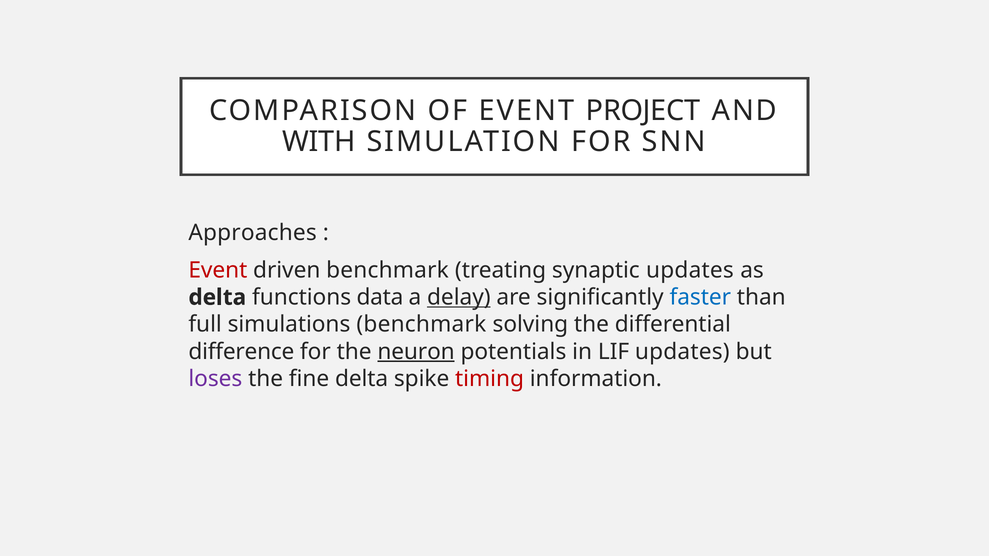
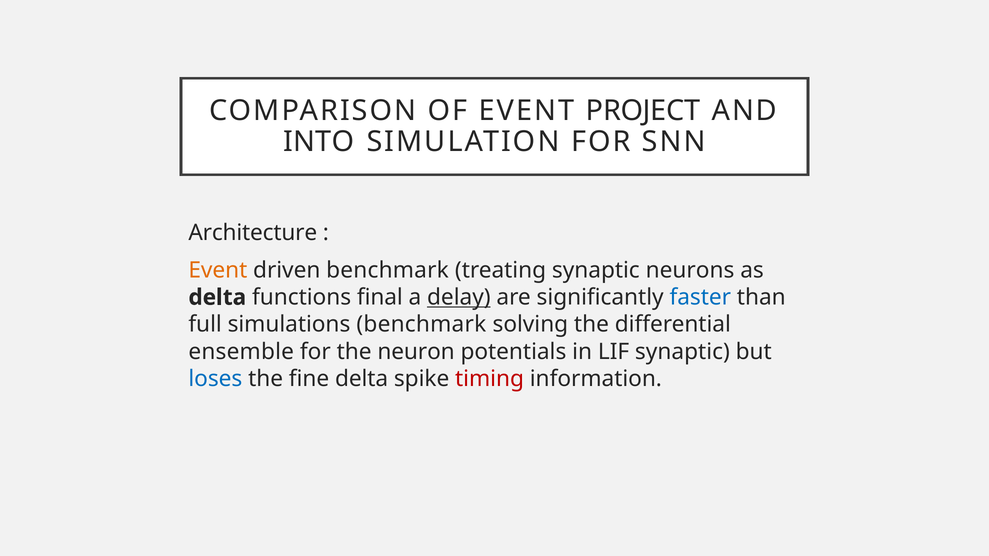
WITH: WITH -> INTO (319, 142)
Approaches: Approaches -> Architecture (253, 233)
Event colour: red -> orange (218, 270)
synaptic updates: updates -> neurons (690, 270)
data: data -> final (380, 297)
difference: difference -> ensemble (241, 352)
neuron underline: present -> none (416, 352)
LIF updates: updates -> synaptic (682, 352)
loses colour: purple -> blue (215, 379)
